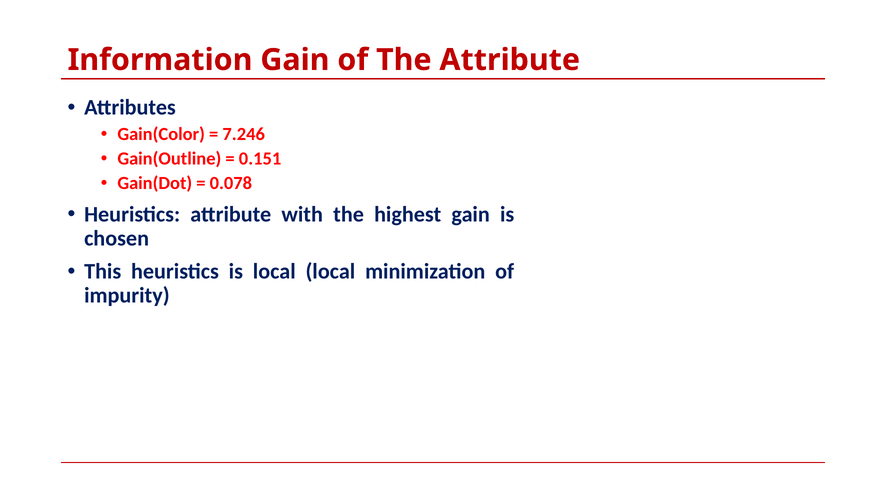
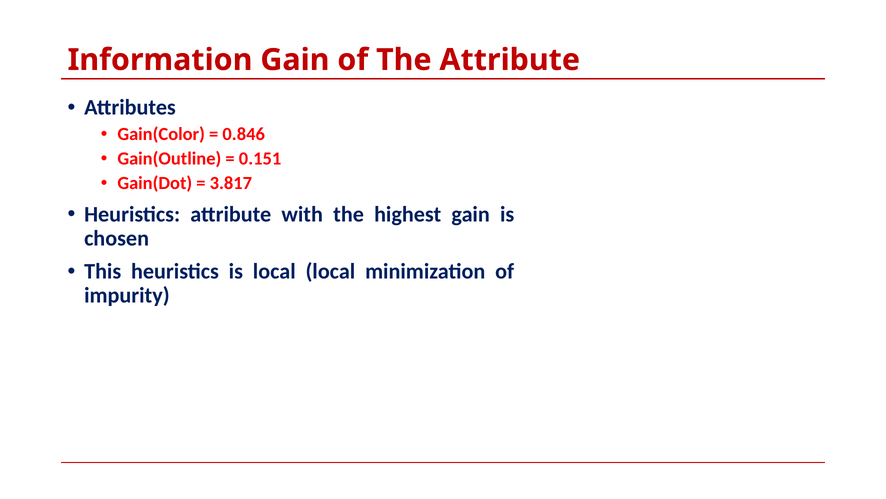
7.246: 7.246 -> 0.846 (244, 134)
0.078: 0.078 -> 3.817 (231, 183)
